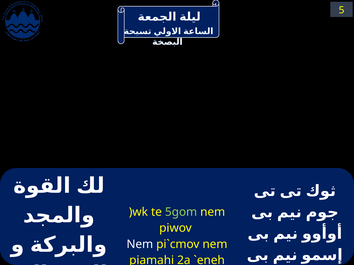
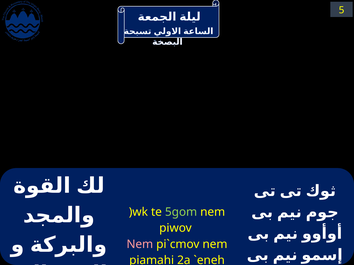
Nem colour: white -> pink (140, 245)
